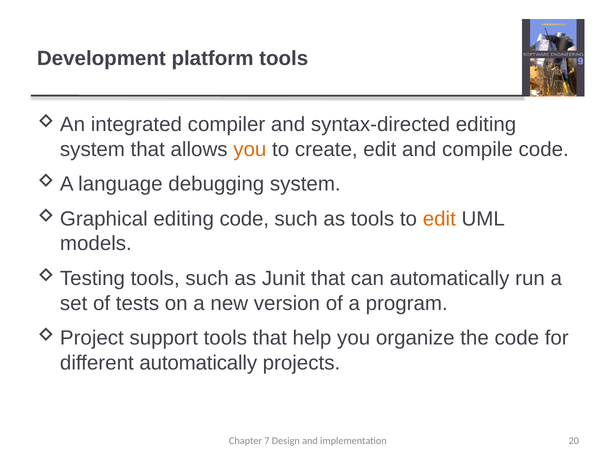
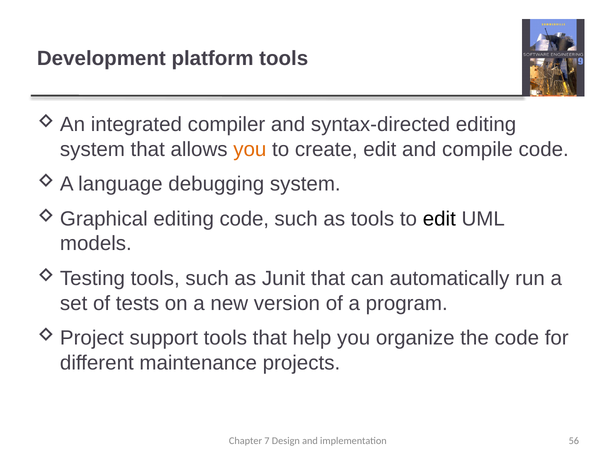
edit colour: orange -> black (439, 219)
different automatically: automatically -> maintenance (198, 363)
20: 20 -> 56 (574, 441)
